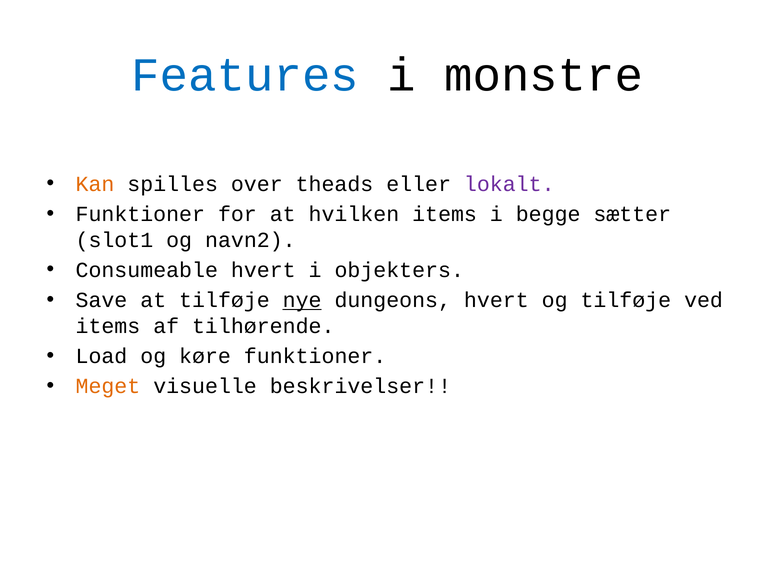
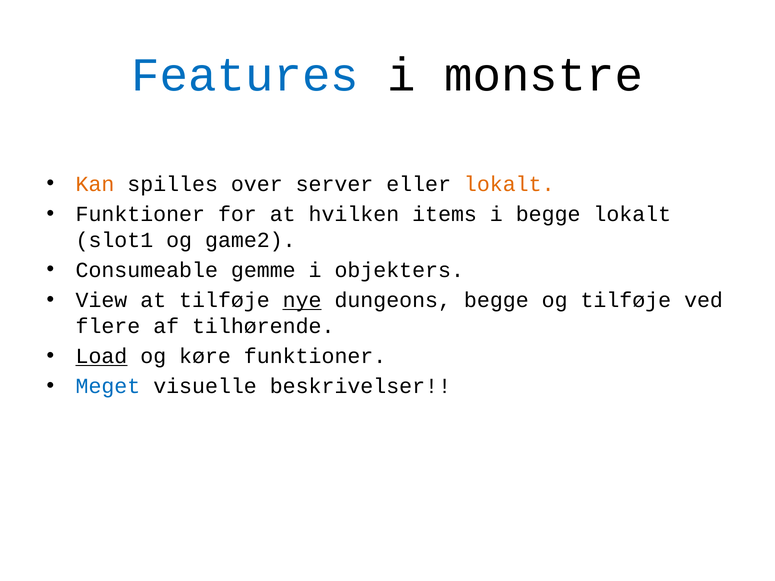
theads: theads -> server (334, 184)
lokalt colour: purple -> orange (509, 184)
begge sætter: sætter -> lokalt (632, 214)
navn2: navn2 -> game2 (250, 240)
Consumeable hvert: hvert -> gemme (263, 270)
Save: Save -> View (101, 300)
dungeons hvert: hvert -> begge (496, 300)
items: items -> flere (108, 326)
Load underline: none -> present (101, 356)
Meget colour: orange -> blue (108, 386)
